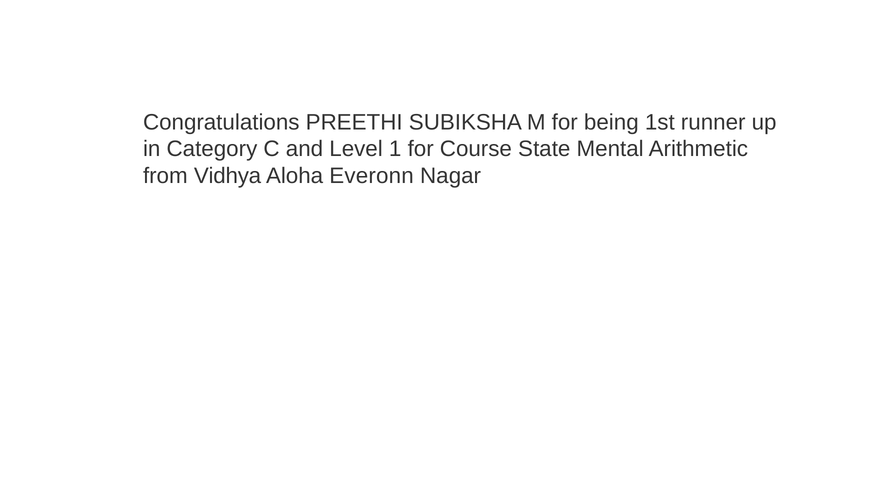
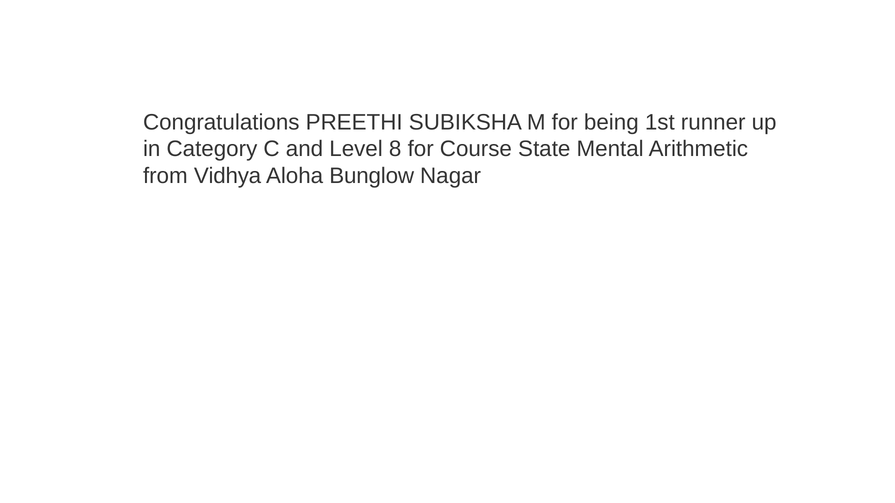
1: 1 -> 8 (395, 149)
Everonn: Everonn -> Bunglow (372, 176)
